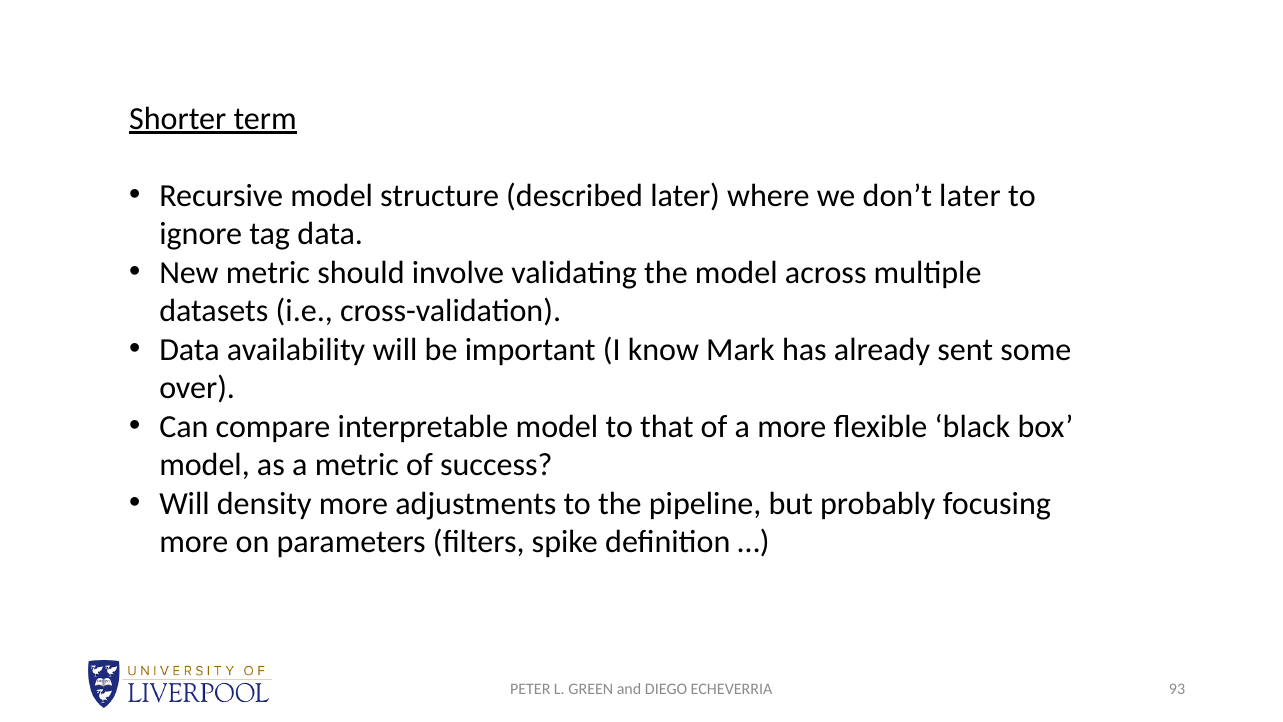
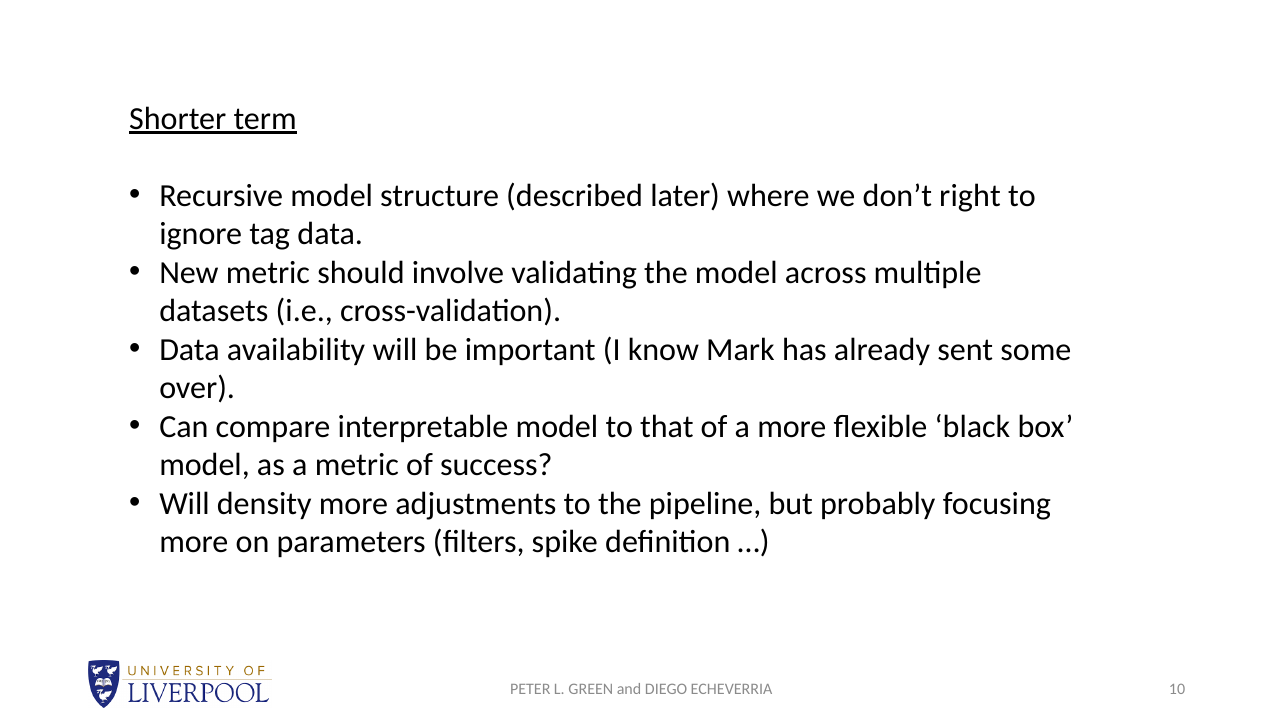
don’t later: later -> right (970, 196)
93: 93 -> 10 (1177, 689)
